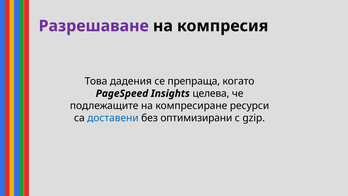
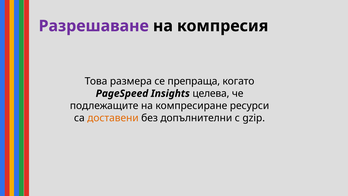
дадения: дадения -> размера (131, 81)
доставени colour: blue -> orange (113, 118)
оптимизирани: оптимизирани -> допълнителни (196, 118)
